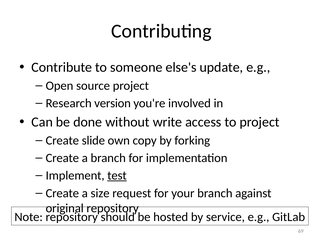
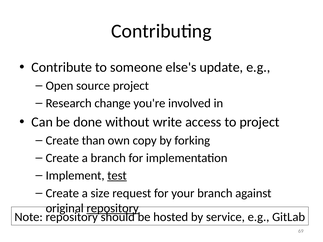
version: version -> change (113, 103)
slide: slide -> than (93, 141)
repository underline: none -> present (113, 208)
